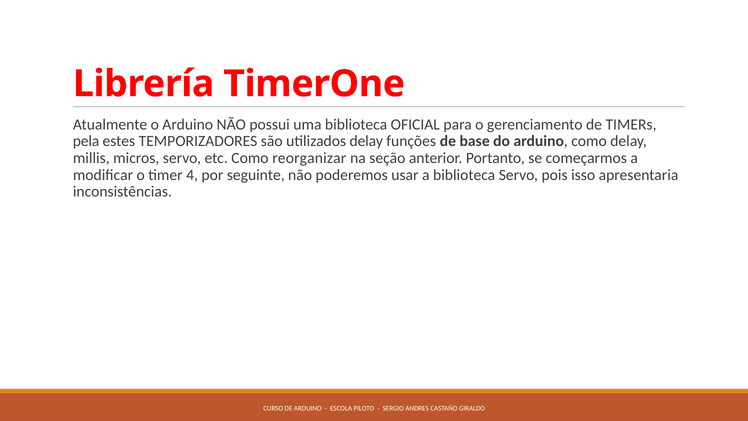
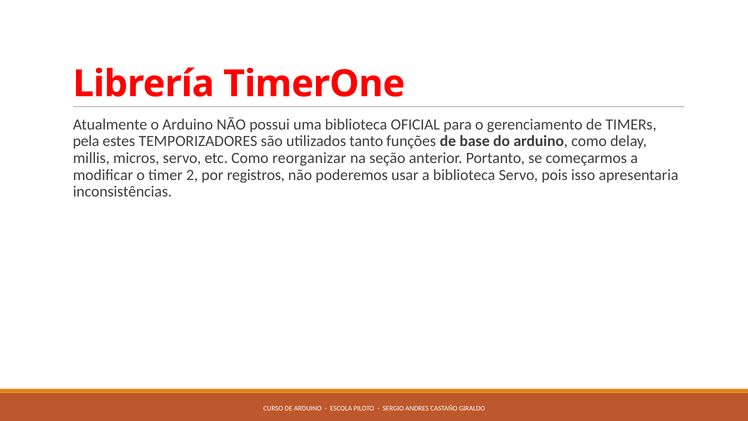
utilizados delay: delay -> tanto (366, 141)
4: 4 -> 2 (192, 175)
seguinte: seguinte -> registros (256, 175)
